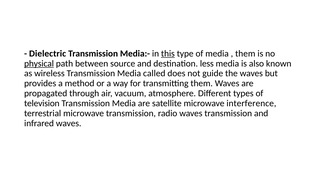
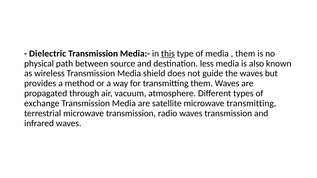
physical underline: present -> none (39, 64)
called: called -> shield (154, 74)
television: television -> exchange (42, 104)
microwave interference: interference -> transmitting (251, 104)
